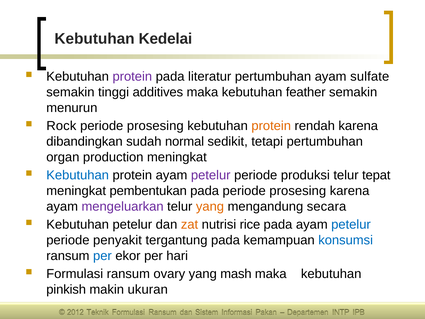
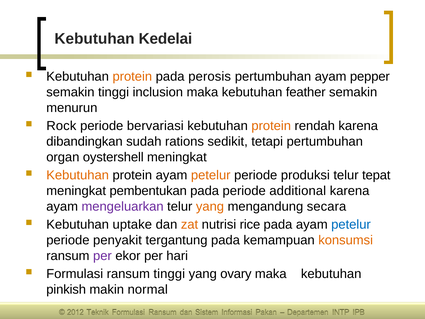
protein colour: purple -> orange (132, 76)
literatur: literatur -> perosis (210, 76)
sulfate: sulfate -> pepper (370, 76)
additives: additives -> inclusion (158, 92)
prosesing: prosesing -> bervariasi (155, 126)
normal: normal -> rations (184, 141)
production: production -> oystershell (113, 157)
Kebutuhan colour: blue -> orange (78, 175)
petelur colour: purple -> orange (211, 175)
pada periode prosesing: prosesing -> additional (298, 191)
Kebutuhan petelur: petelur -> uptake (132, 224)
konsumsi colour: blue -> orange (346, 240)
per colour: blue -> purple (102, 256)
ransum ovary: ovary -> tinggi (169, 274)
mash: mash -> ovary (236, 274)
ukuran: ukuran -> normal (148, 289)
